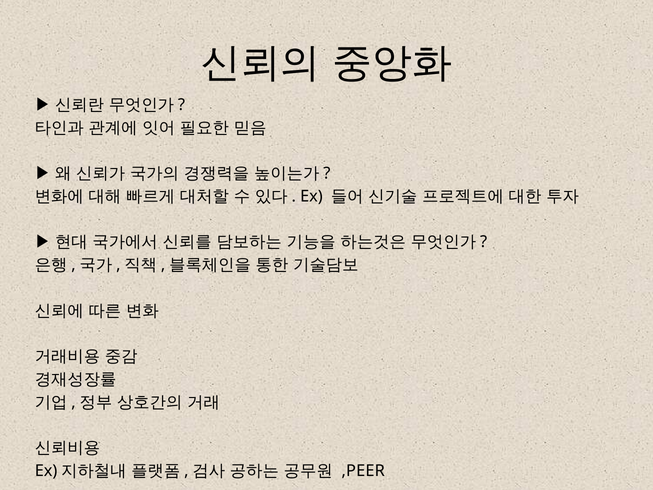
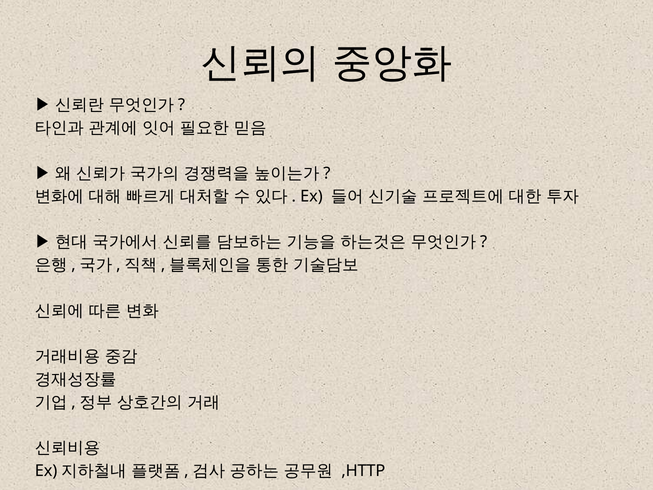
,PEER: ,PEER -> ,HTTP (363, 470)
